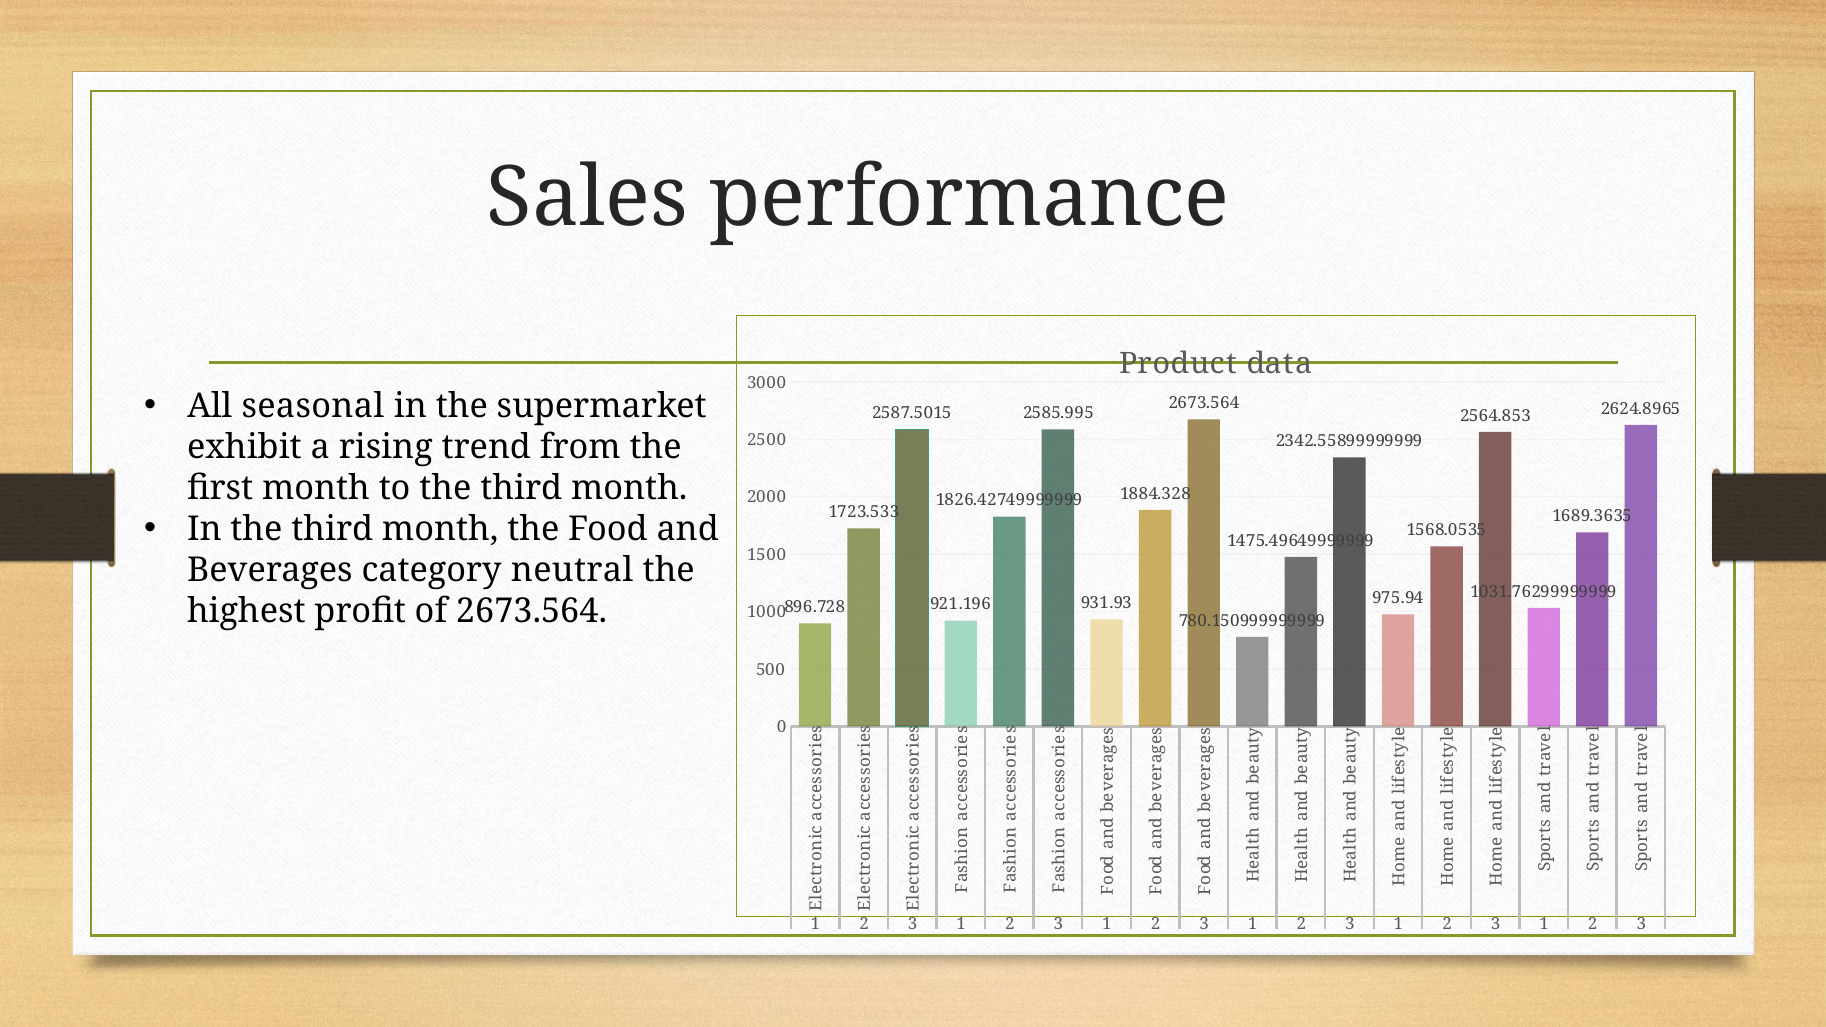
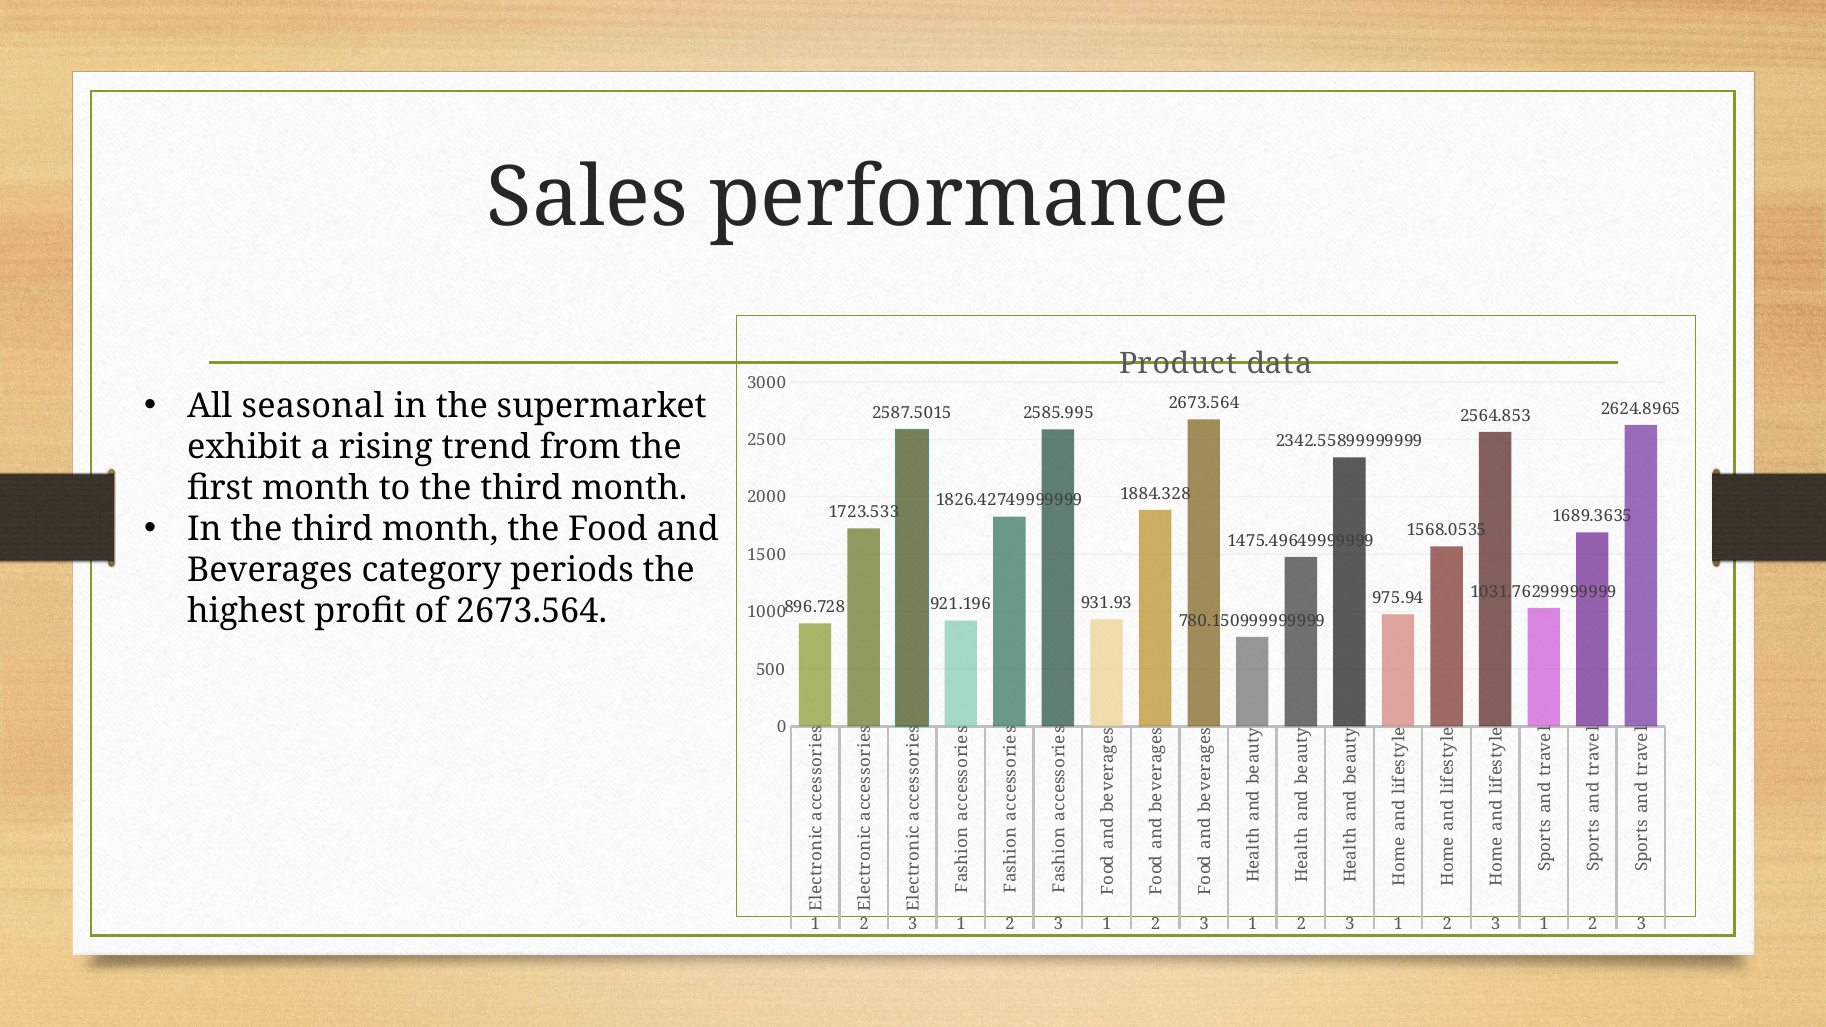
neutral: neutral -> periods (572, 571)
